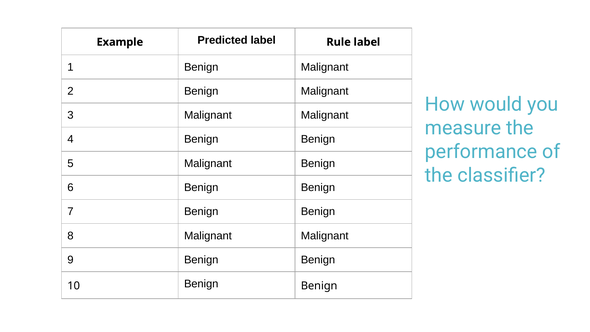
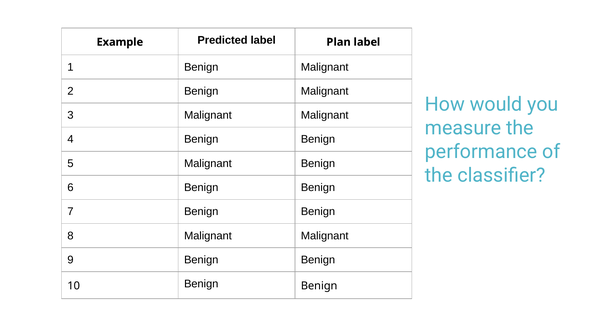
Rule: Rule -> Plan (339, 42)
